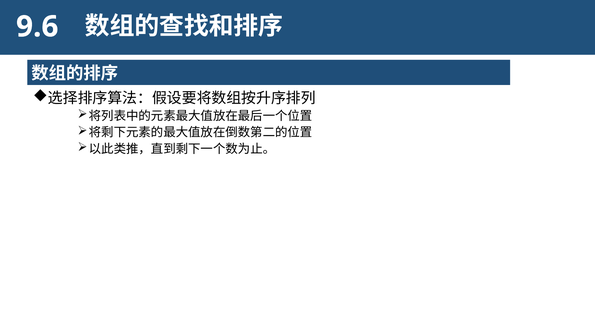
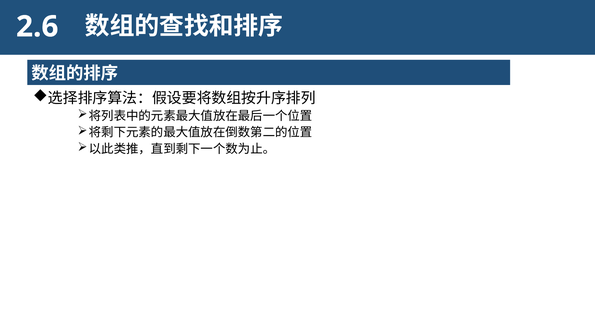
9.6: 9.6 -> 2.6 (37, 27)
